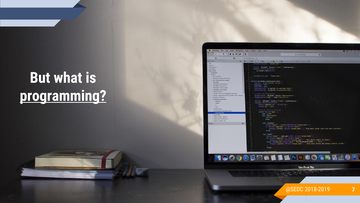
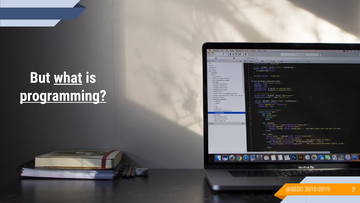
what underline: none -> present (68, 78)
